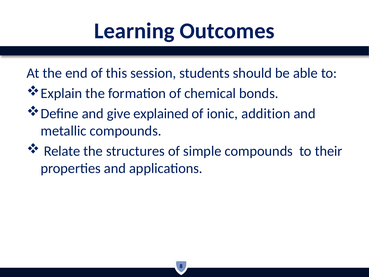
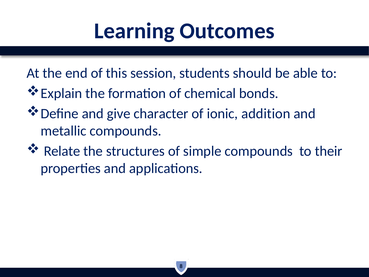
explained: explained -> character (161, 114)
